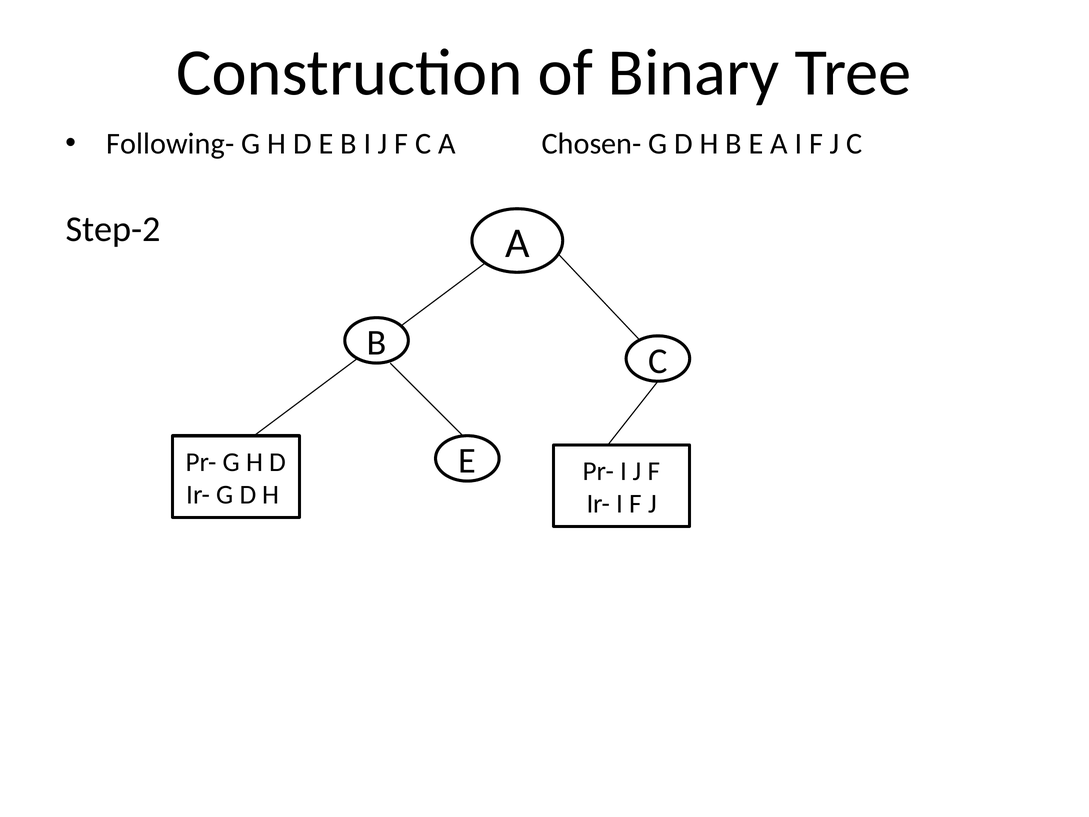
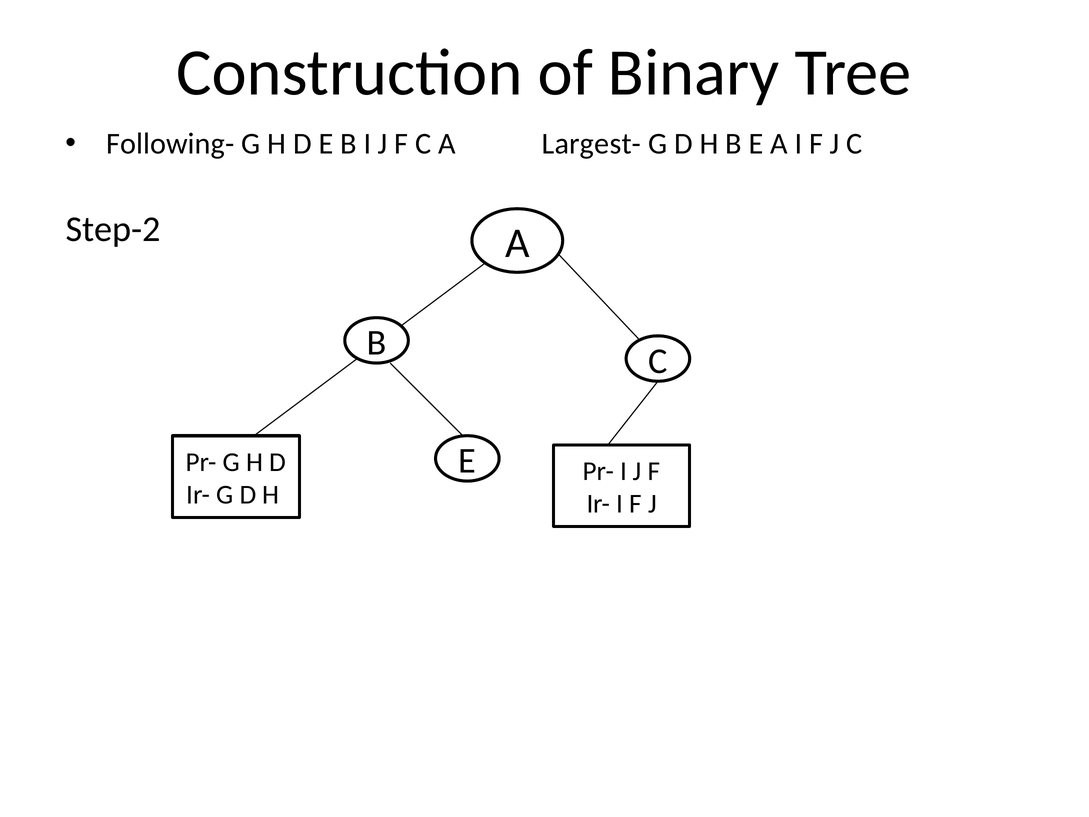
Chosen-: Chosen- -> Largest- (591, 144)
